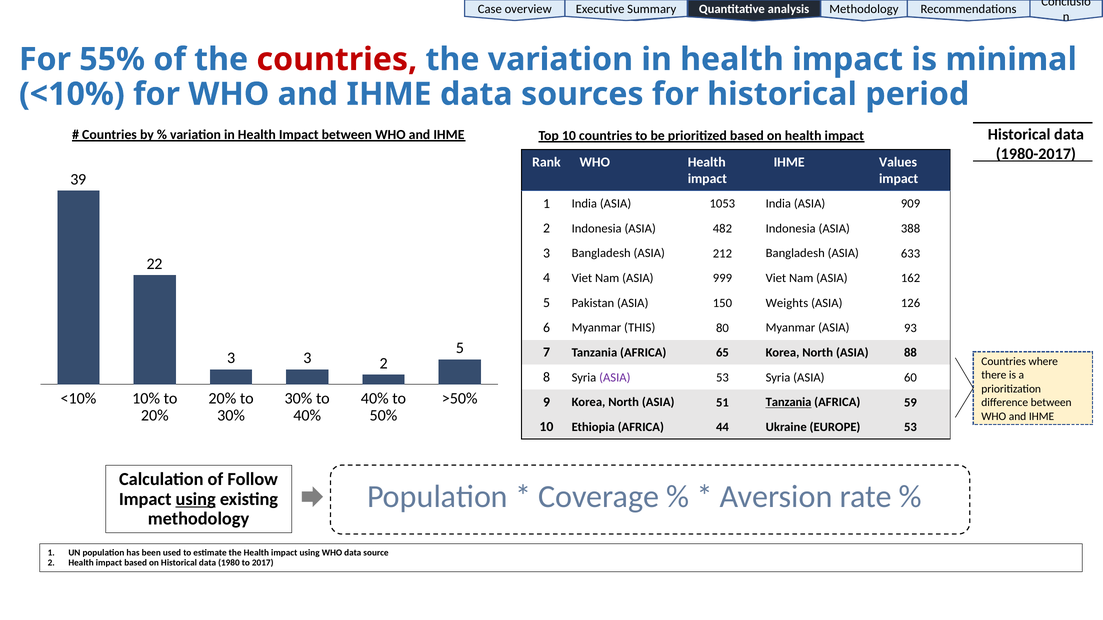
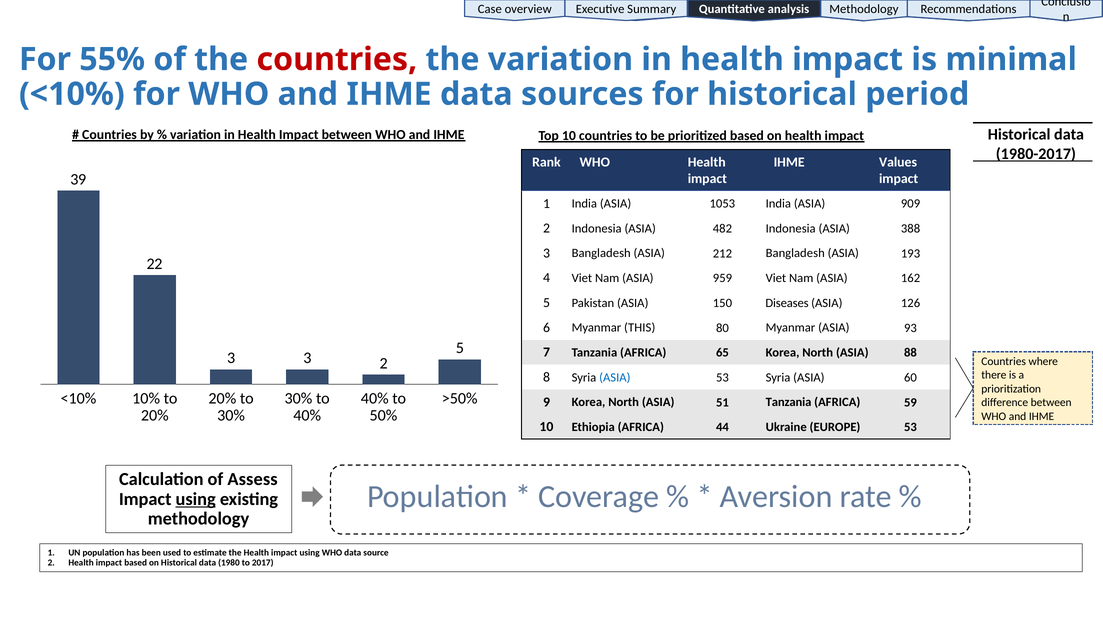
633: 633 -> 193 (911, 254)
999: 999 -> 959 (722, 278)
Weights: Weights -> Diseases (787, 303)
ASIA colour: purple -> blue (615, 378)
Tanzania underline: present -> none (789, 402)
Follow: Follow -> Assess (253, 480)
